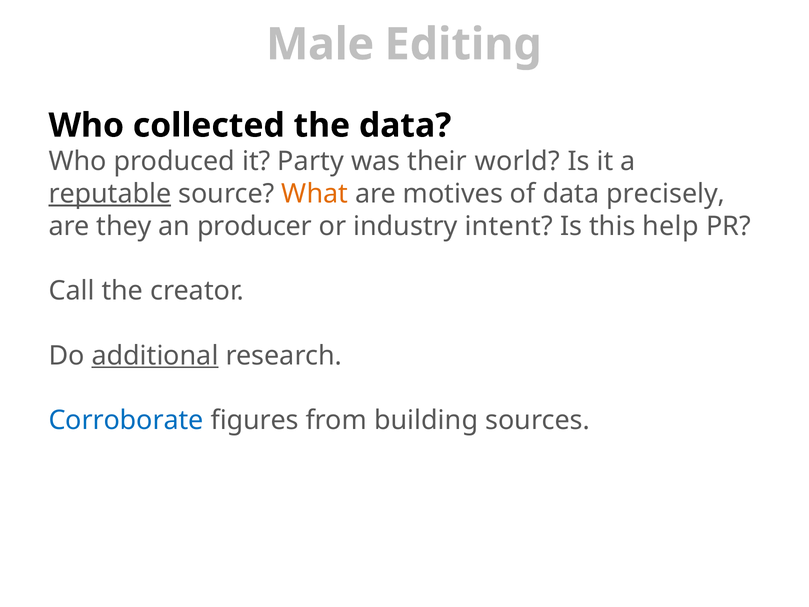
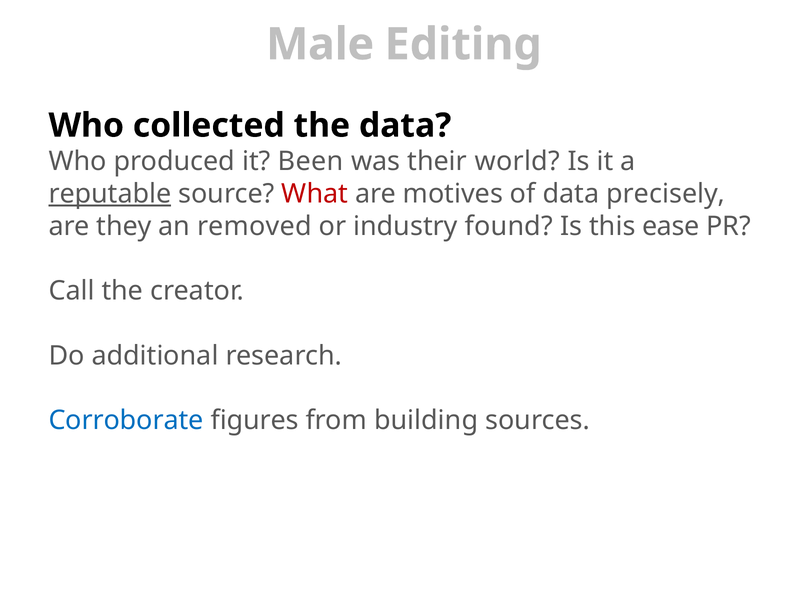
Party: Party -> Been (311, 161)
What colour: orange -> red (315, 194)
producer: producer -> removed (254, 226)
intent: intent -> found (509, 226)
help: help -> ease (671, 226)
additional underline: present -> none (155, 356)
